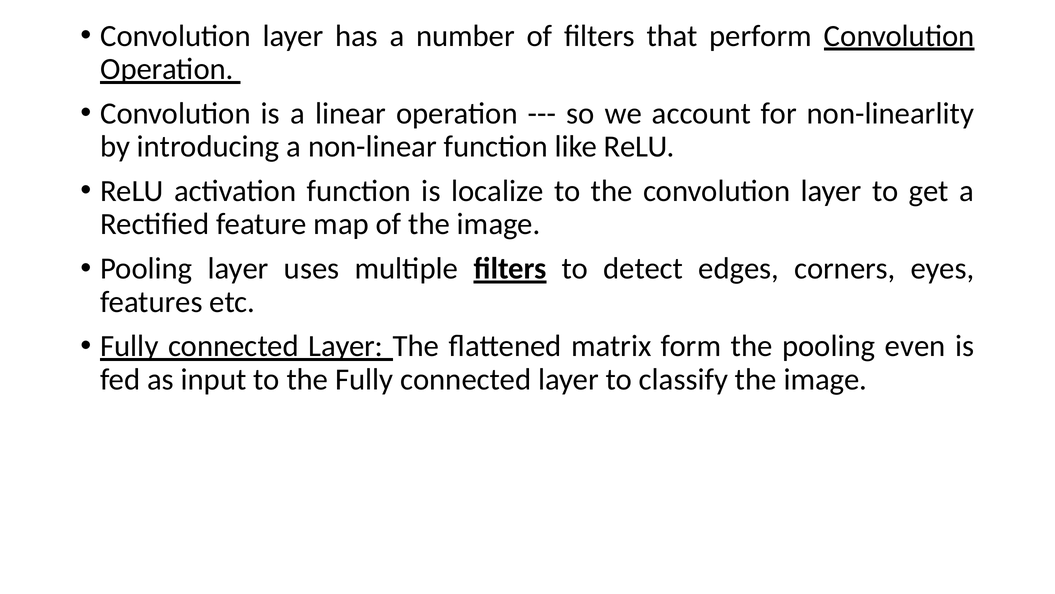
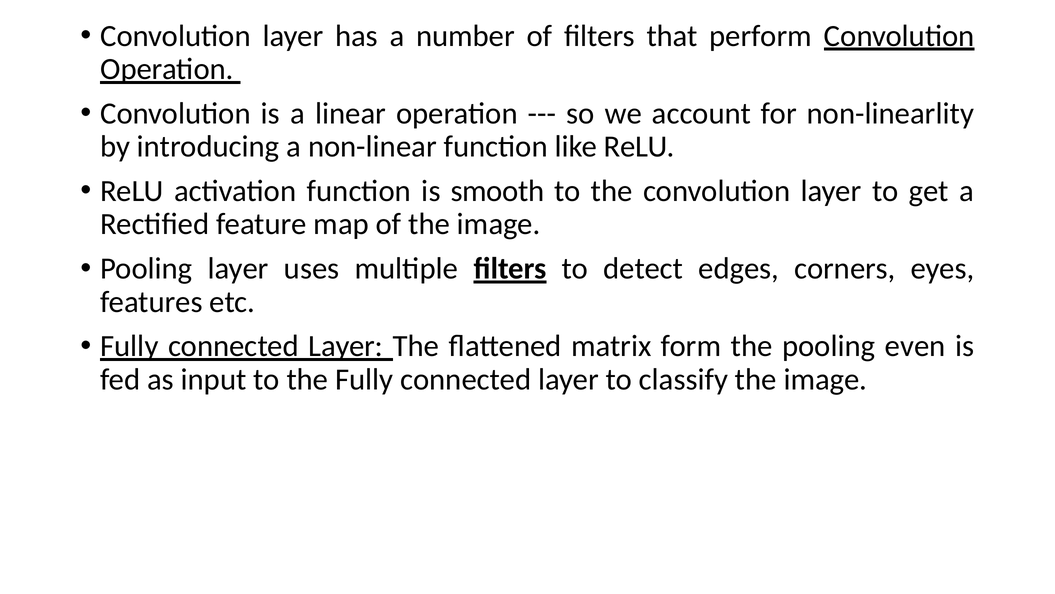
localize: localize -> smooth (497, 191)
